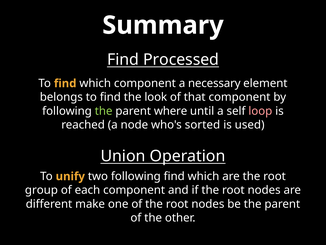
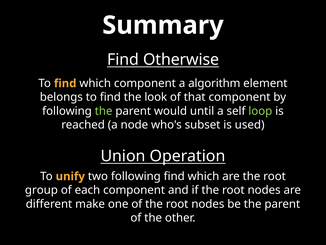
Processed: Processed -> Otherwise (181, 59)
necessary: necessary -> algorithm (214, 83)
where: where -> would (171, 111)
loop colour: pink -> light green (260, 111)
sorted: sorted -> subset (203, 125)
